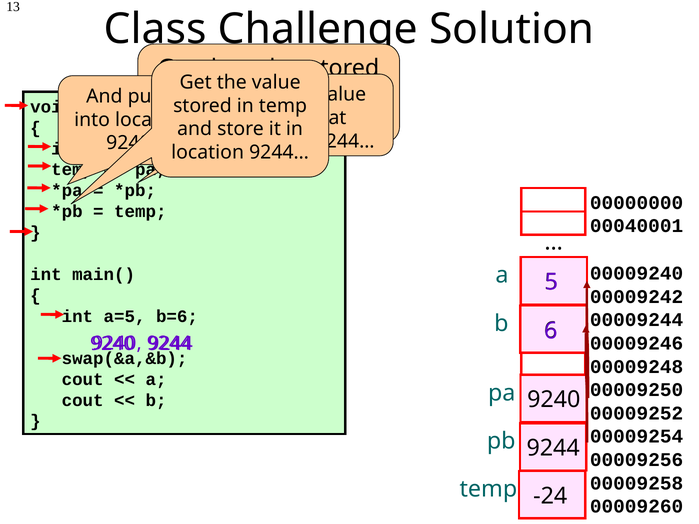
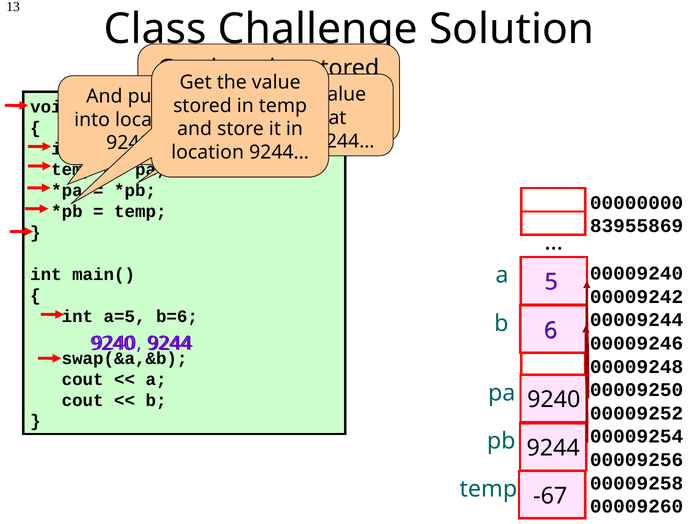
00040001: 00040001 -> 83955869 (637, 226)
-24: -24 -> -67 (550, 496)
